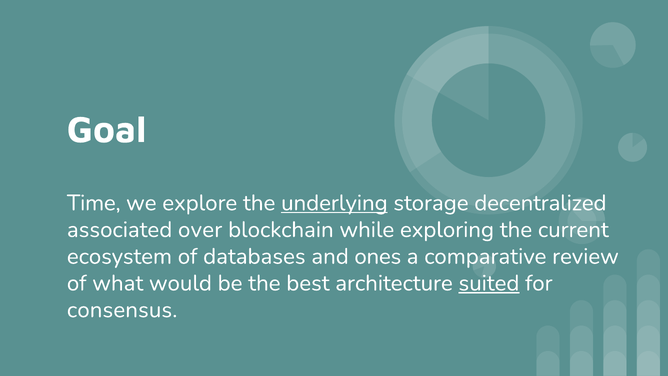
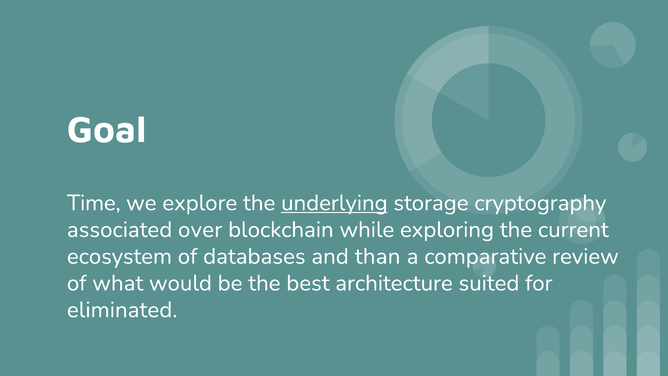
decentralized: decentralized -> cryptography (540, 203)
ones: ones -> than (378, 256)
suited underline: present -> none (489, 283)
consensus: consensus -> eliminated (122, 310)
